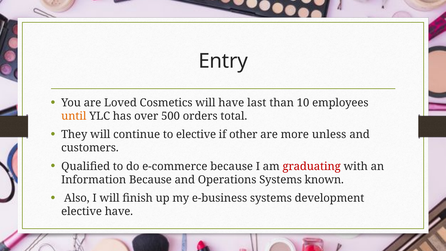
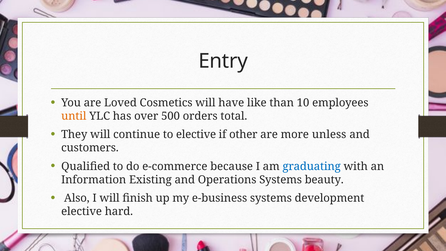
last: last -> like (257, 103)
graduating colour: red -> blue (312, 166)
Information Because: Because -> Existing (150, 180)
known: known -> beauty (324, 180)
elective have: have -> hard (119, 211)
